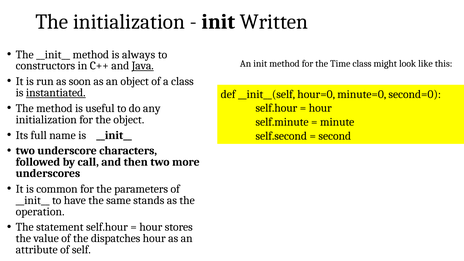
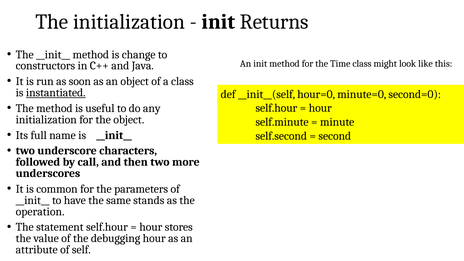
Written: Written -> Returns (274, 22)
always: always -> change (139, 55)
Java underline: present -> none (143, 66)
dispatches: dispatches -> debugging (116, 238)
